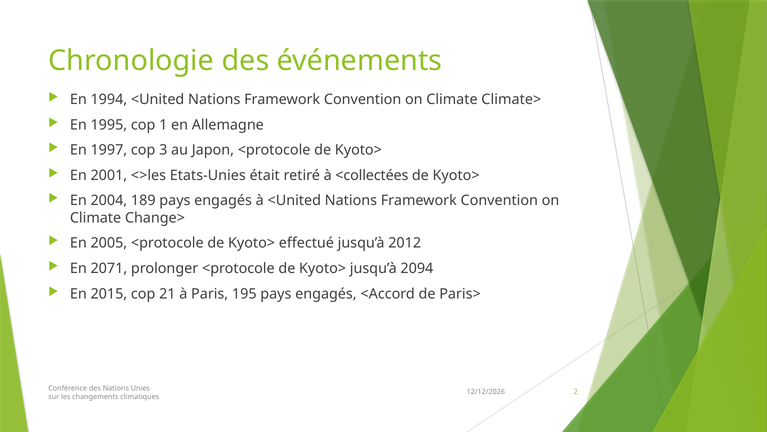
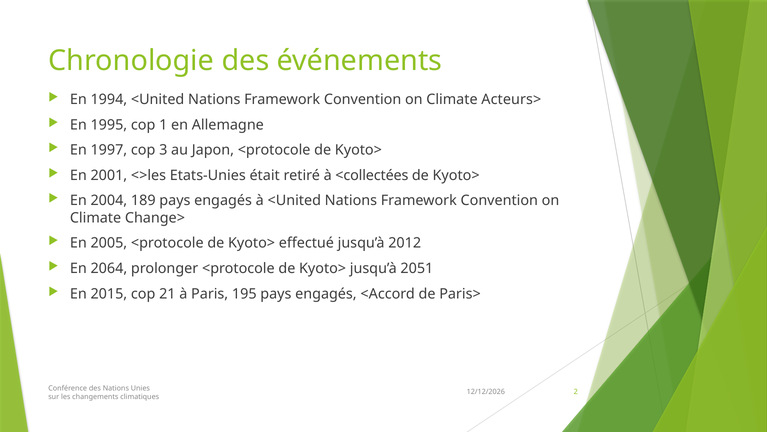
Climate>: Climate> -> Acteurs> (511, 99)
2071: 2071 -> 2064 (109, 268)
2094: 2094 -> 2051 (417, 268)
